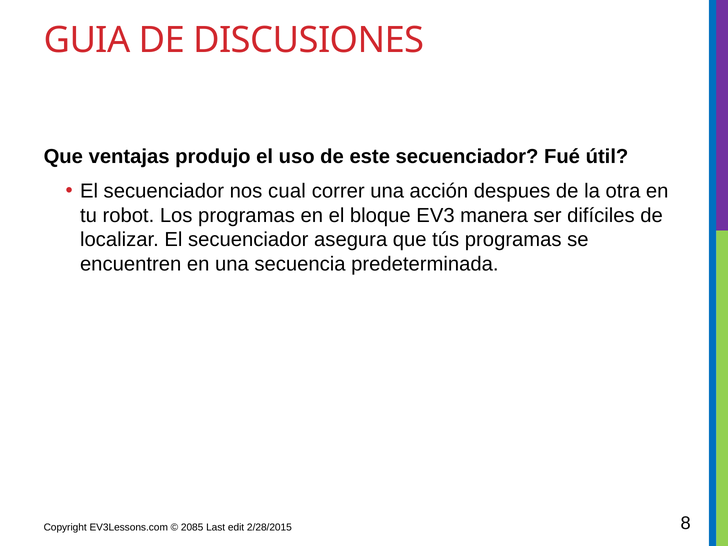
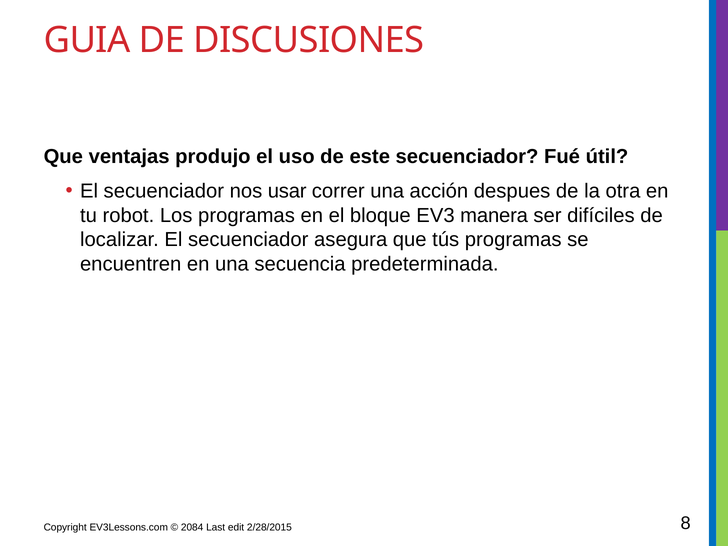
cual: cual -> usar (287, 191)
2085: 2085 -> 2084 (192, 527)
